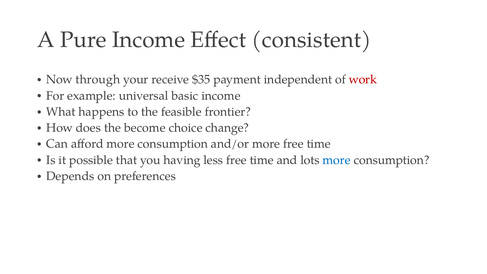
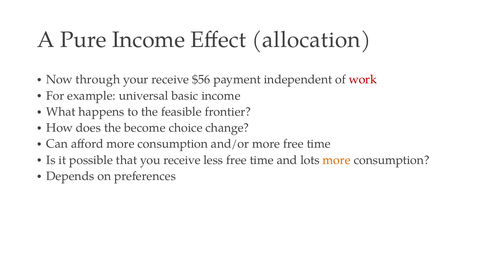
consistent: consistent -> allocation (311, 40)
$35: $35 -> $56 (201, 80)
you having: having -> receive (182, 160)
more colour: blue -> orange (337, 160)
